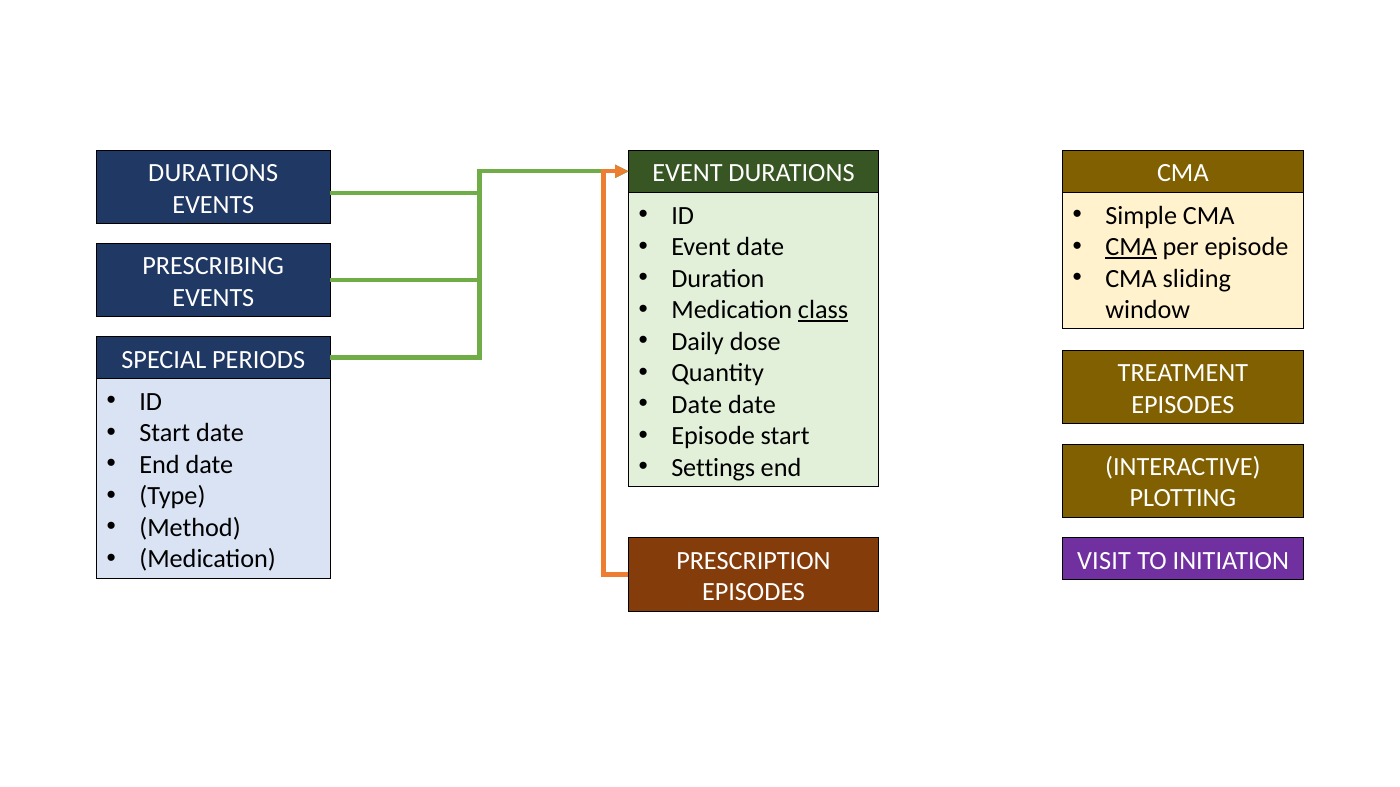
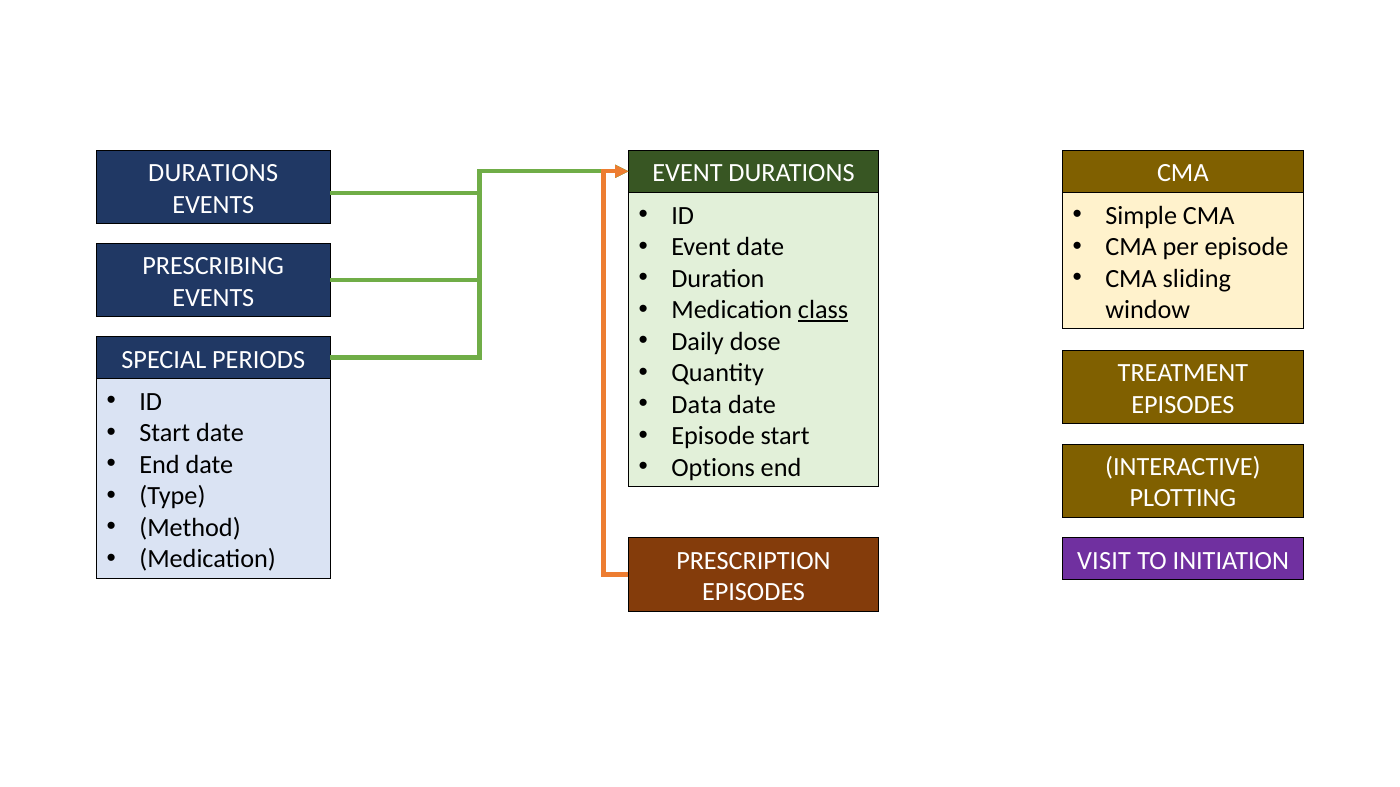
CMA underline: present -> none (1131, 247)
Date: Date -> Data (697, 405)
Settings: Settings -> Options (713, 468)
